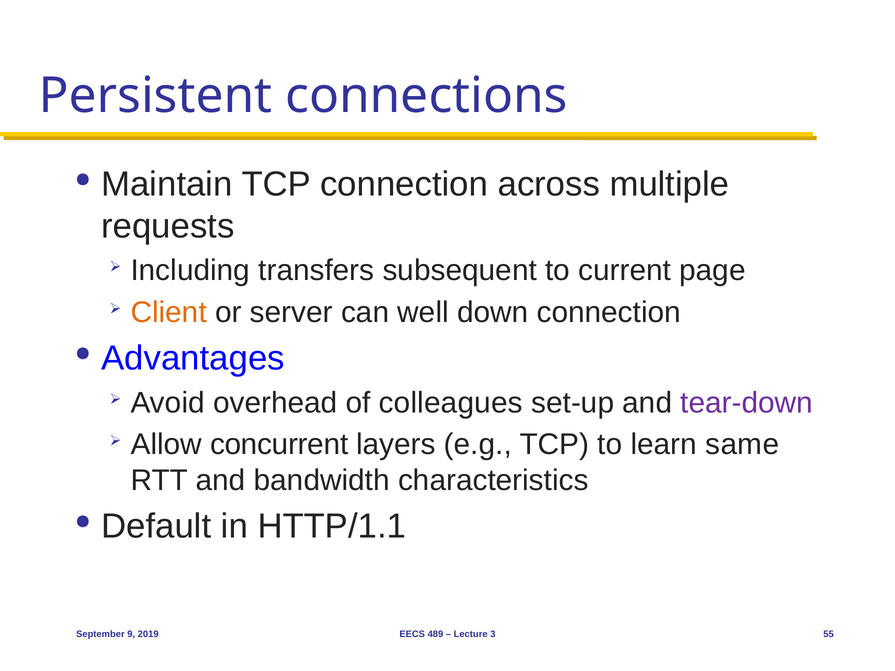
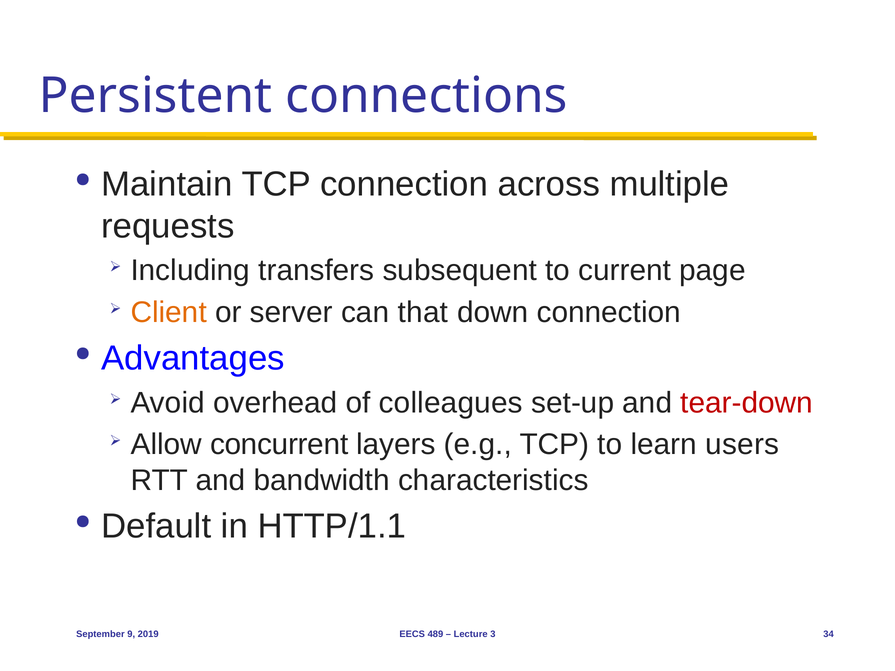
well: well -> that (423, 312)
tear-down colour: purple -> red (747, 403)
same: same -> users (742, 445)
55: 55 -> 34 (829, 635)
